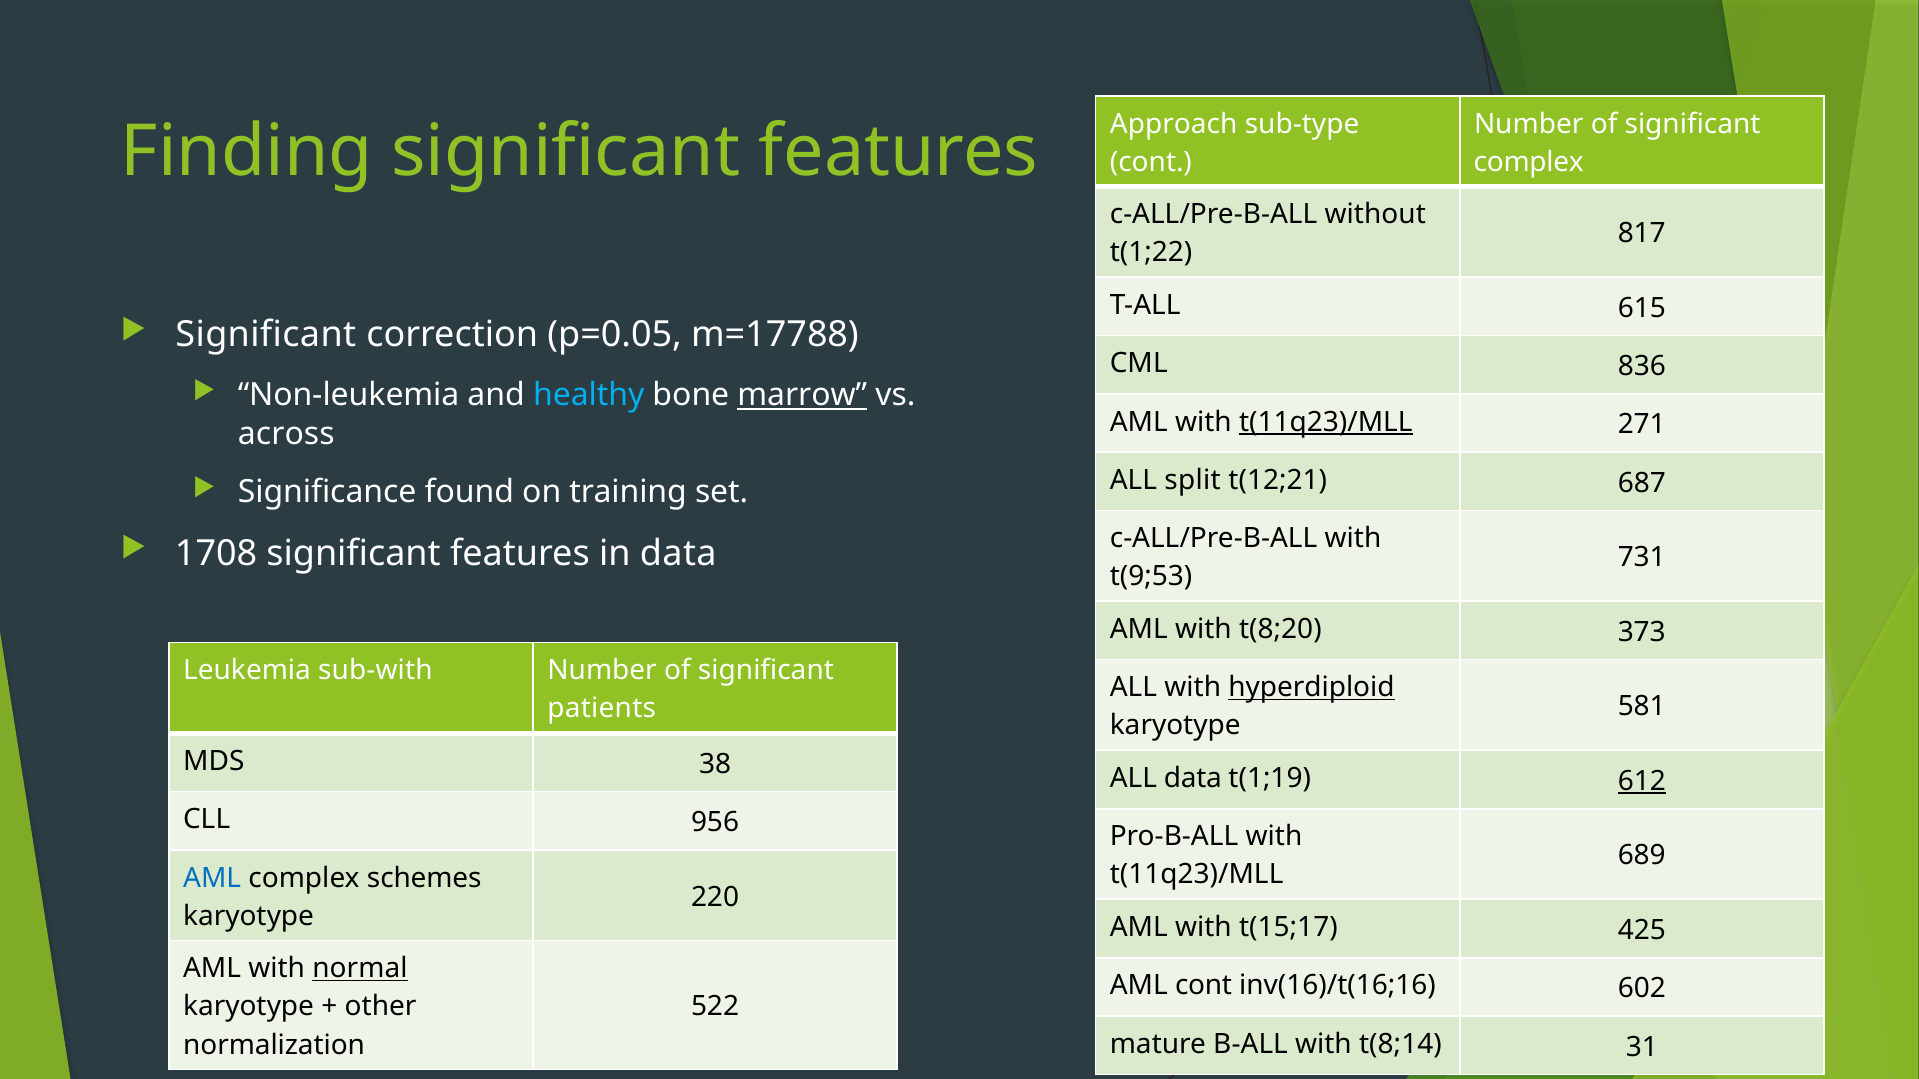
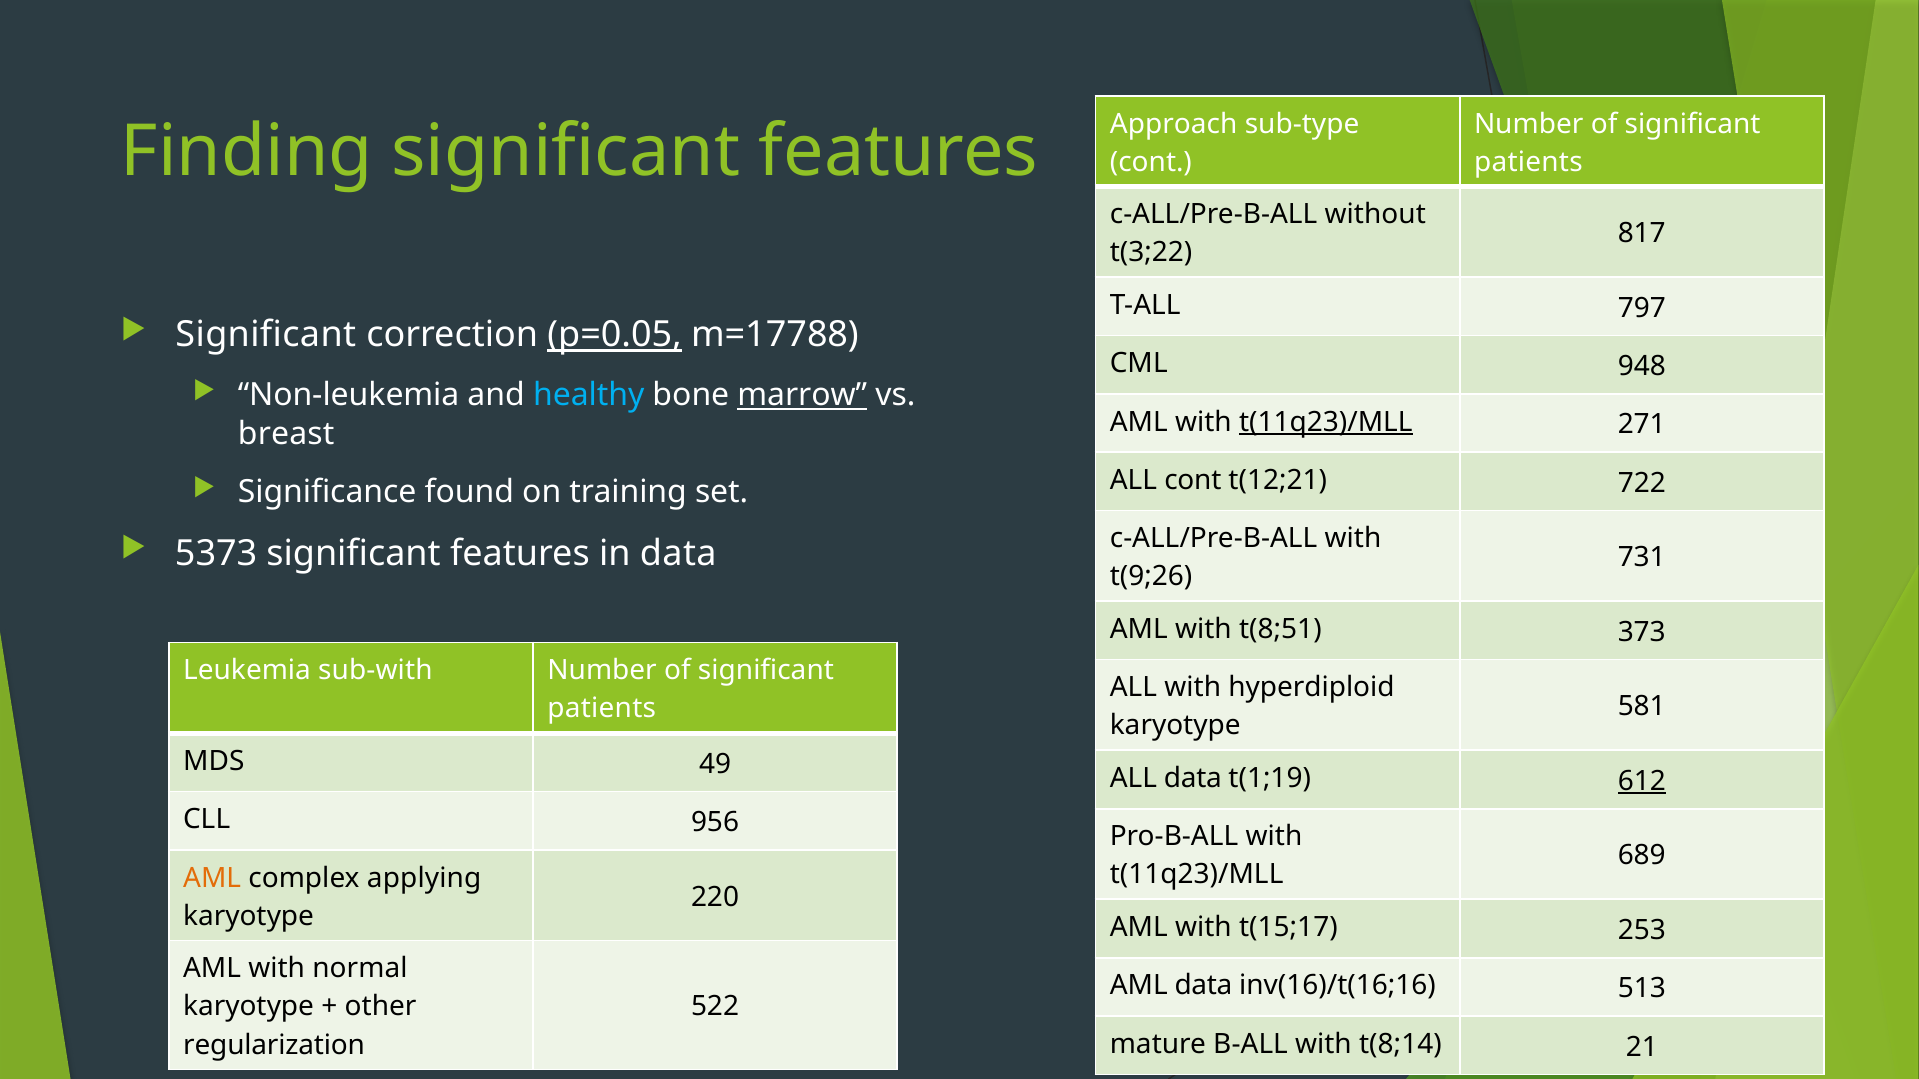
complex: complex -> patients (1528, 162)
t(1;22: t(1;22 -> t(3;22 (1151, 253)
615: 615 -> 797 (1642, 308)
p=0.05 underline: none -> present (615, 335)
836: 836 -> 948 (1642, 367)
across: across -> breast (286, 434)
ALL split: split -> cont (1193, 480)
687: 687 -> 722 (1642, 483)
1708: 1708 -> 5373 (216, 553)
t(9;53: t(9;53 -> t(9;26 (1151, 577)
t(8;20: t(8;20 -> t(8;51 (1280, 629)
hyperdiploid underline: present -> none (1311, 688)
38: 38 -> 49 (715, 764)
AML colour: blue -> orange (212, 878)
schemes: schemes -> applying (424, 878)
425: 425 -> 253 (1642, 931)
normal underline: present -> none (360, 969)
AML cont: cont -> data (1203, 986)
602: 602 -> 513 (1642, 989)
31: 31 -> 21 (1642, 1047)
normalization: normalization -> regularization (274, 1045)
